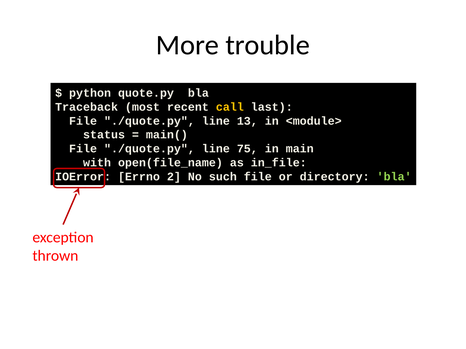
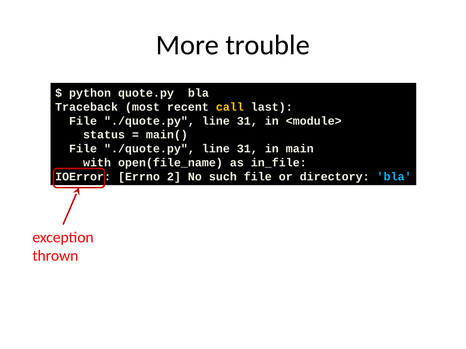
13: 13 -> 31 (247, 121)
75: 75 -> 31 (247, 149)
bla colour: light green -> light blue (394, 177)
